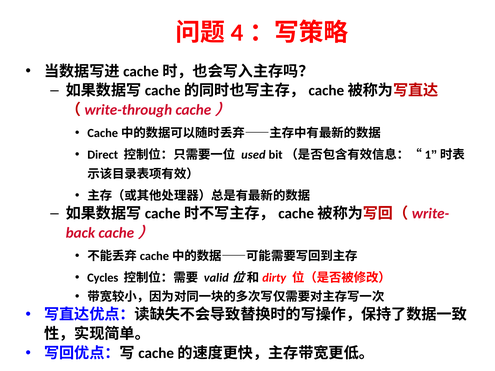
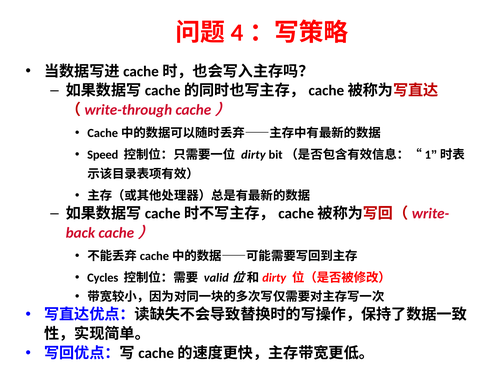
Direct: Direct -> Speed (103, 155)
used: used -> dirty (253, 155)
